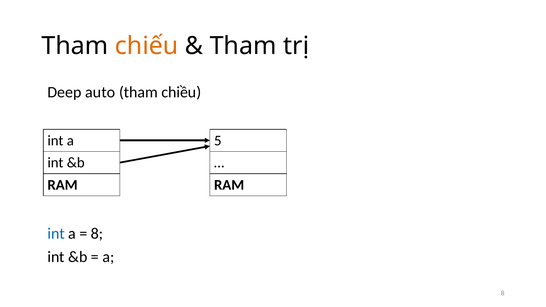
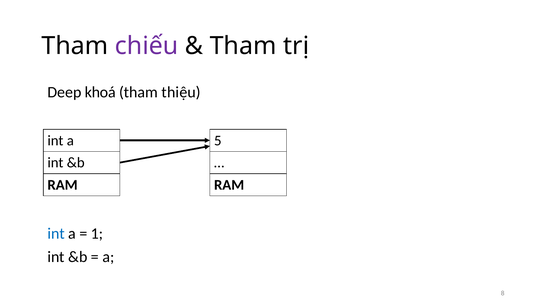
chiếu colour: orange -> purple (147, 46)
auto: auto -> khoá (100, 92)
chiều: chiều -> thiệu (181, 92)
8: 8 -> 1 (97, 234)
